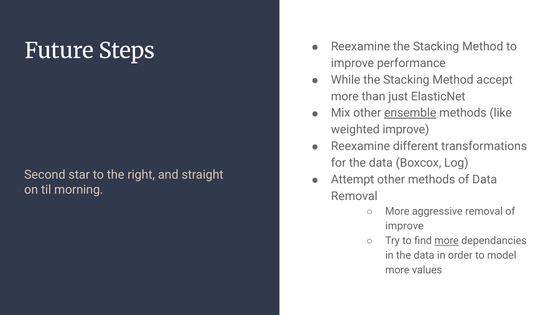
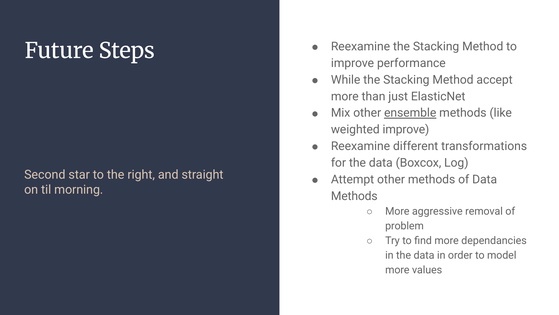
Removal: Removal -> Methods (354, 196)
improve: improve -> problem (404, 226)
more underline: present -> none (447, 240)
